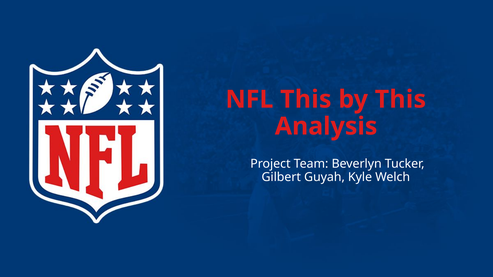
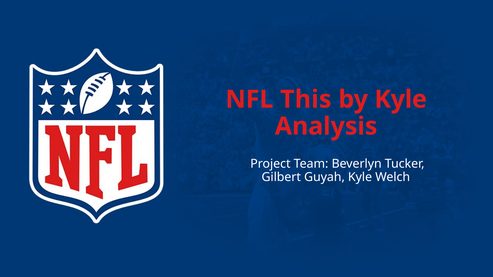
by This: This -> Kyle (401, 99)
